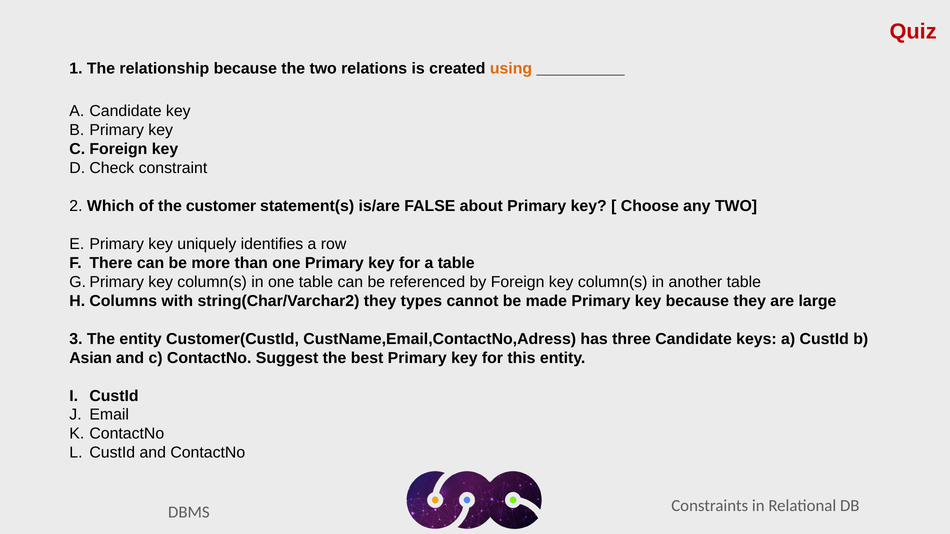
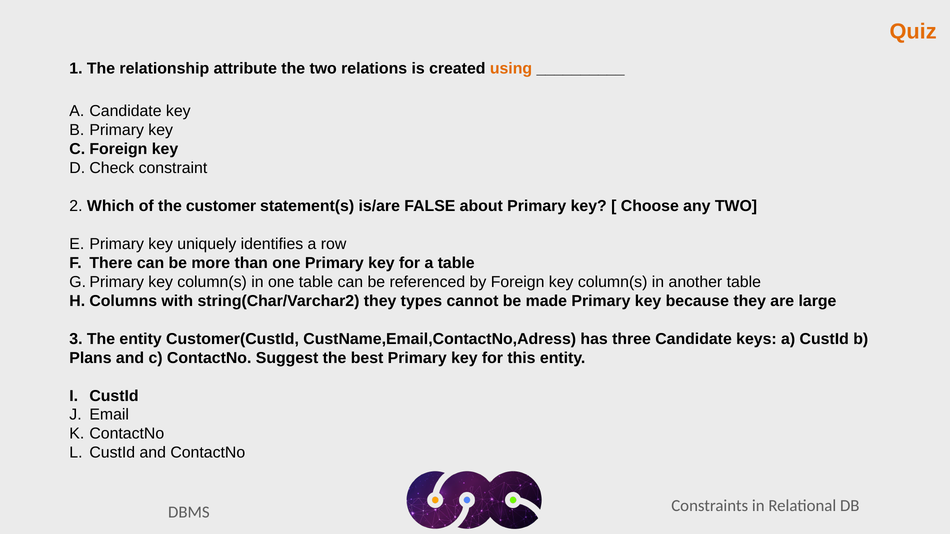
Quiz colour: red -> orange (913, 31)
relationship because: because -> attribute (245, 69)
Asian: Asian -> Plans (90, 358)
